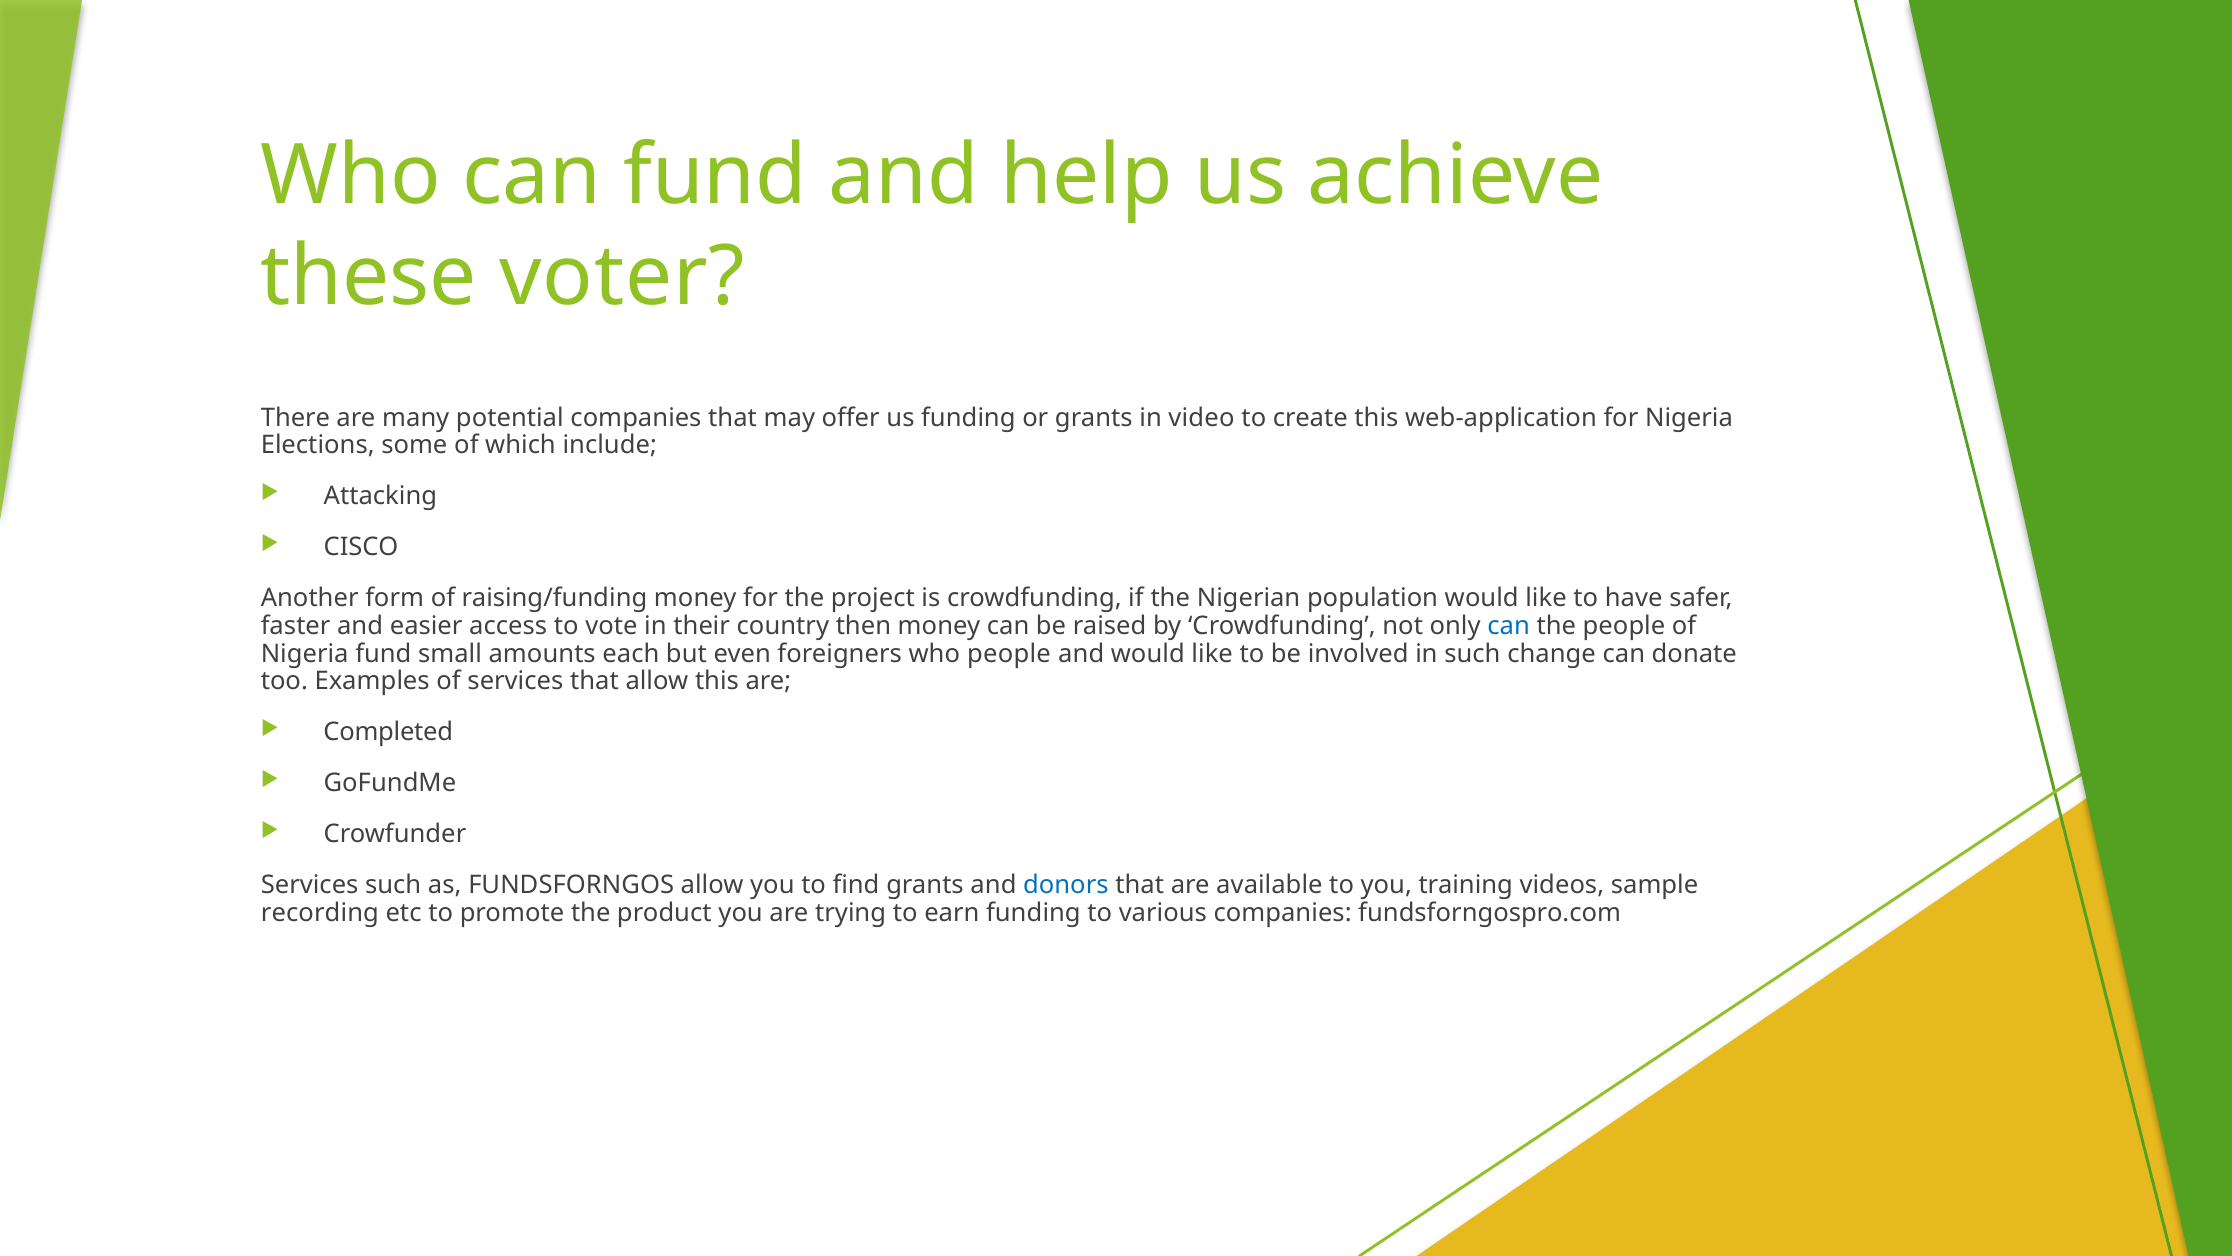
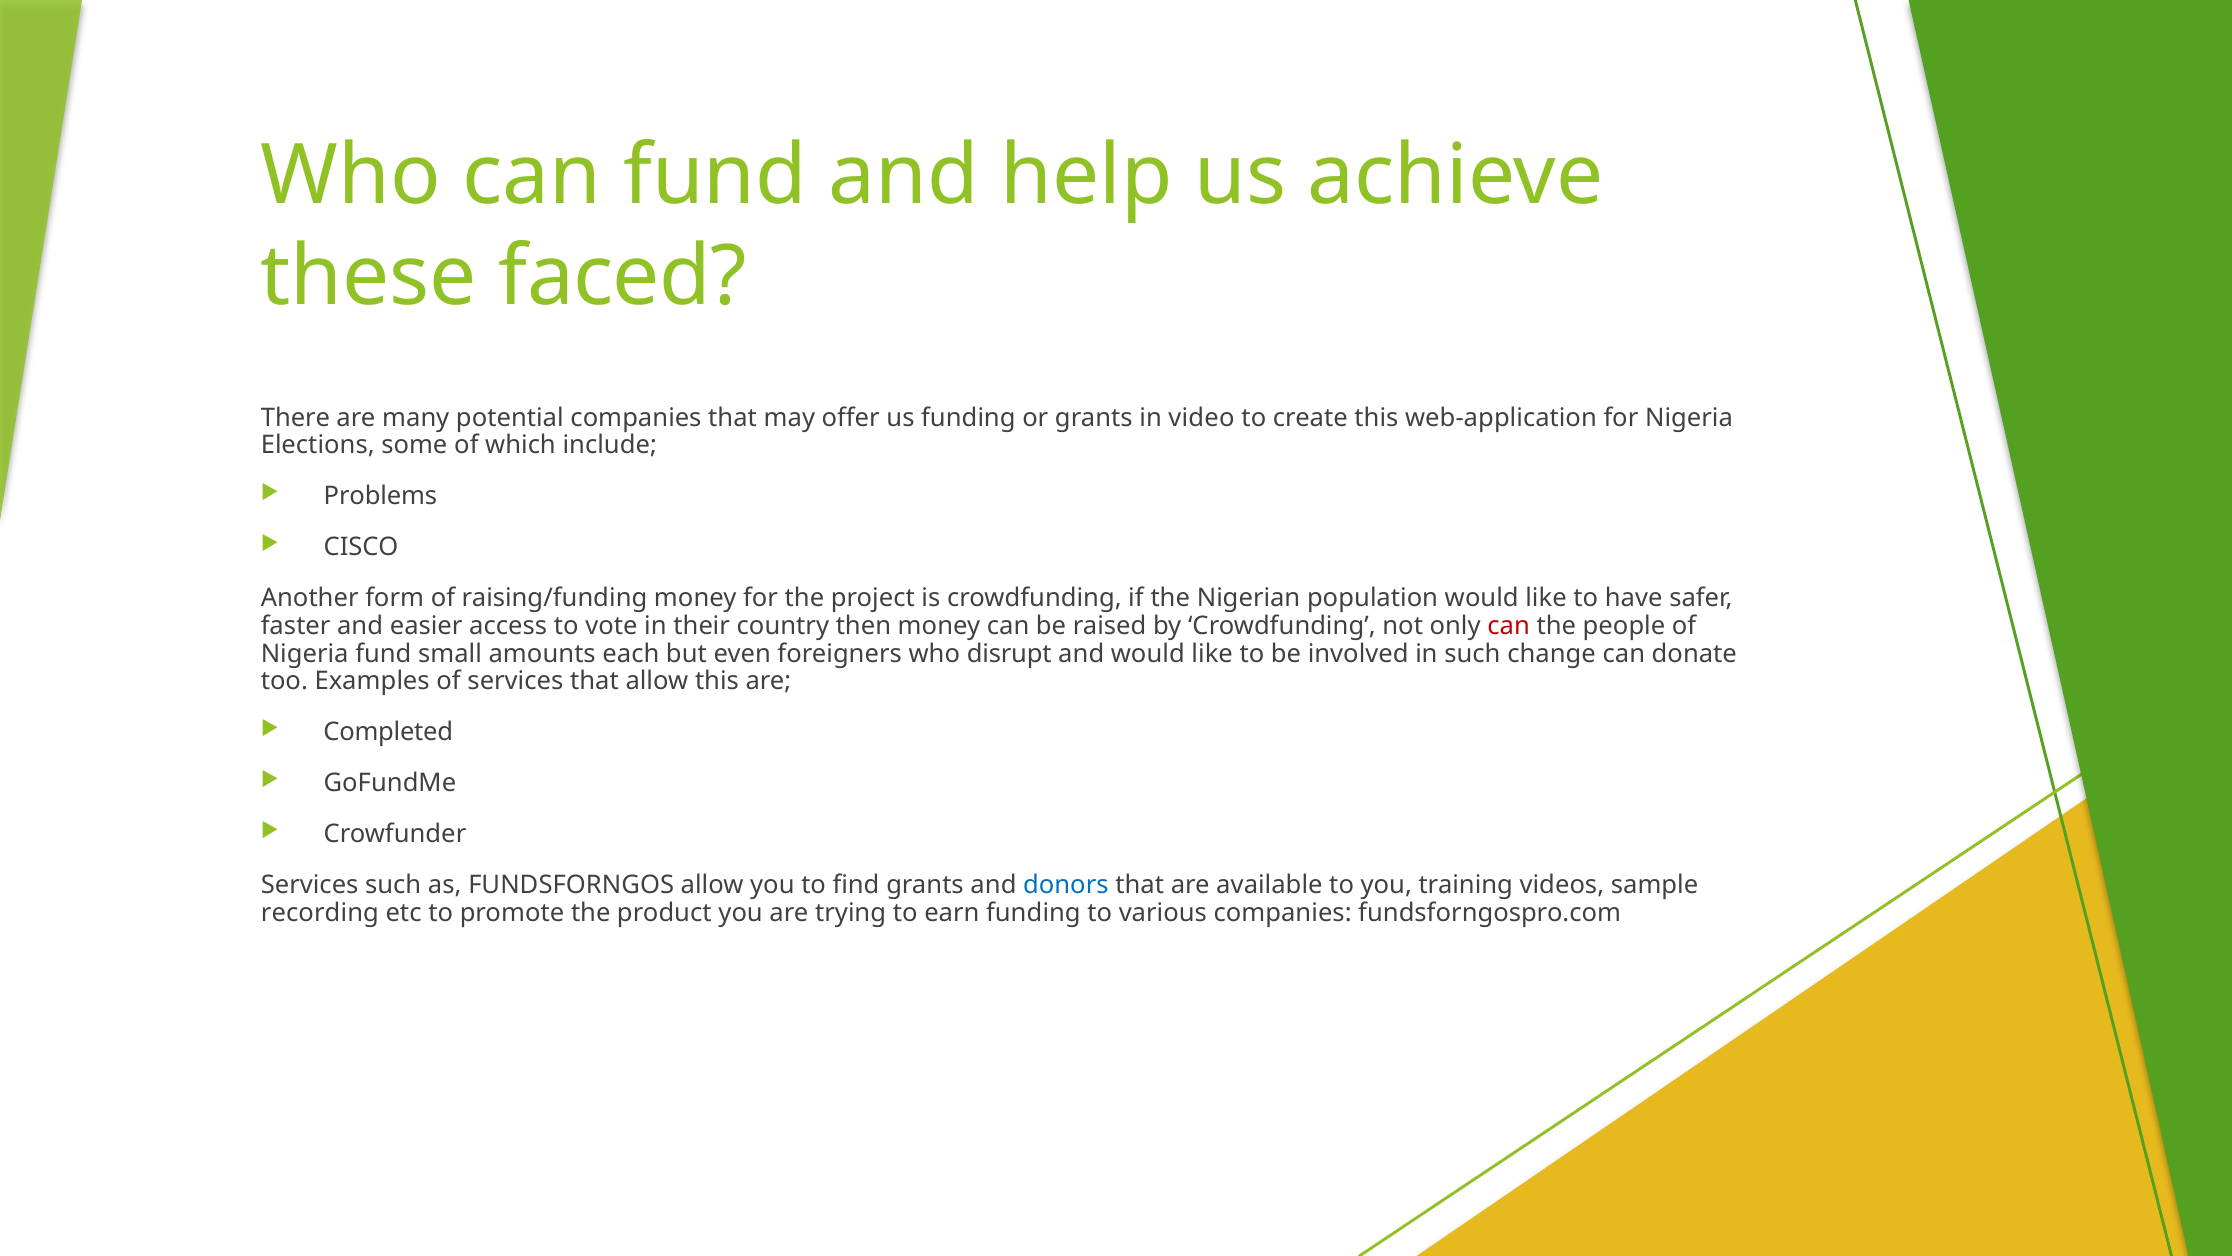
voter: voter -> faced (623, 276)
Attacking: Attacking -> Problems (380, 496)
can colour: blue -> red (1509, 626)
who people: people -> disrupt (1009, 654)
